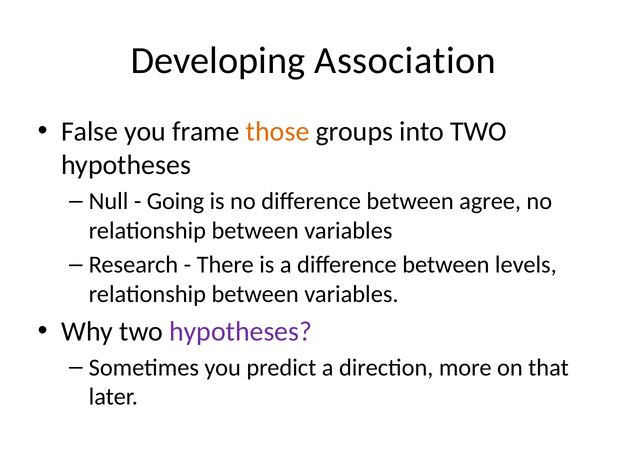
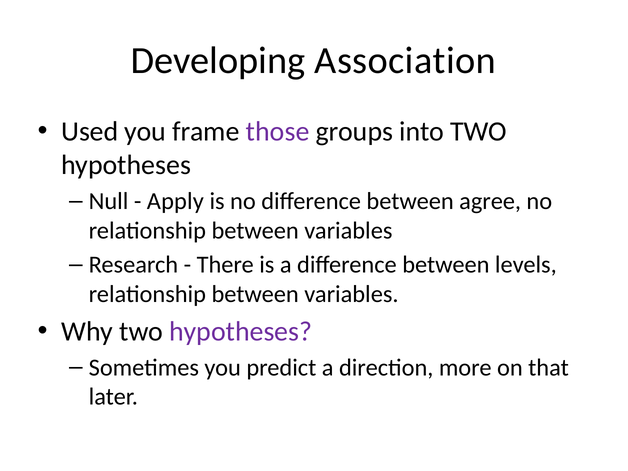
False: False -> Used (90, 132)
those colour: orange -> purple (278, 132)
Going: Going -> Apply (175, 201)
